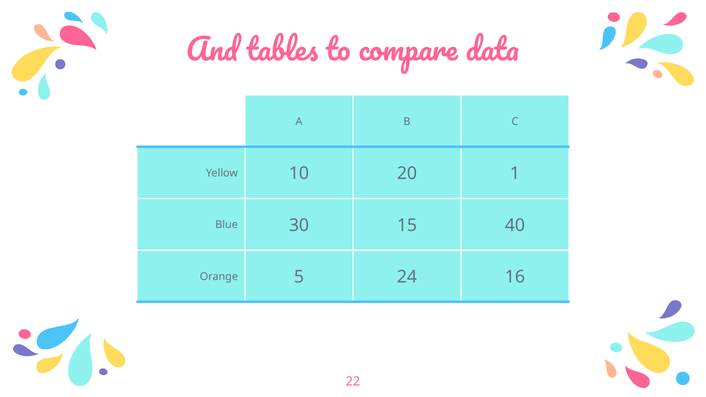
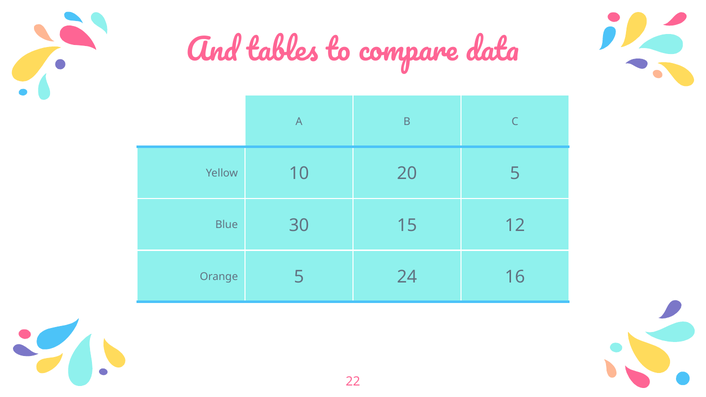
20 1: 1 -> 5 (515, 174)
40: 40 -> 12 (515, 225)
